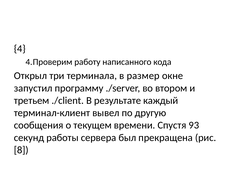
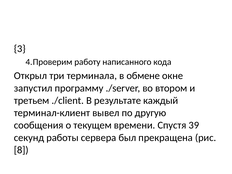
4: 4 -> 3 (20, 49)
размер: размер -> обмене (143, 76)
93: 93 -> 39 (194, 125)
